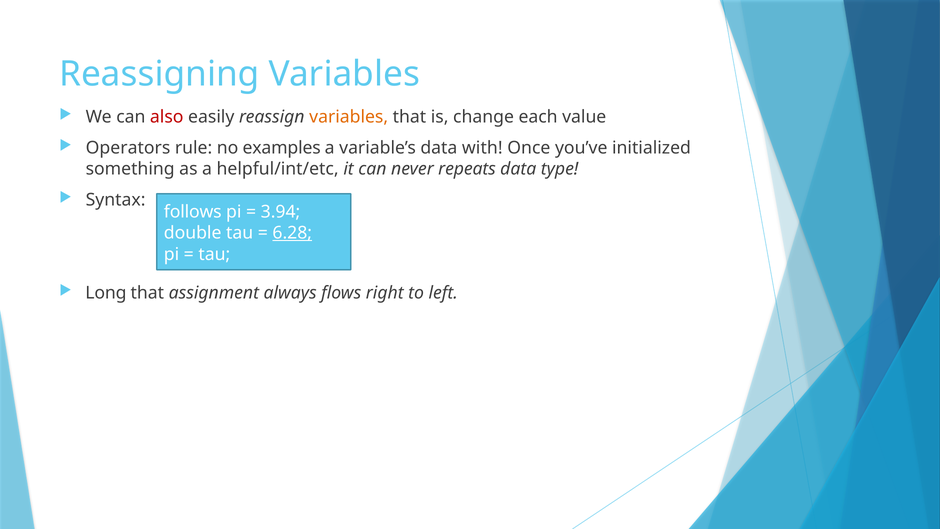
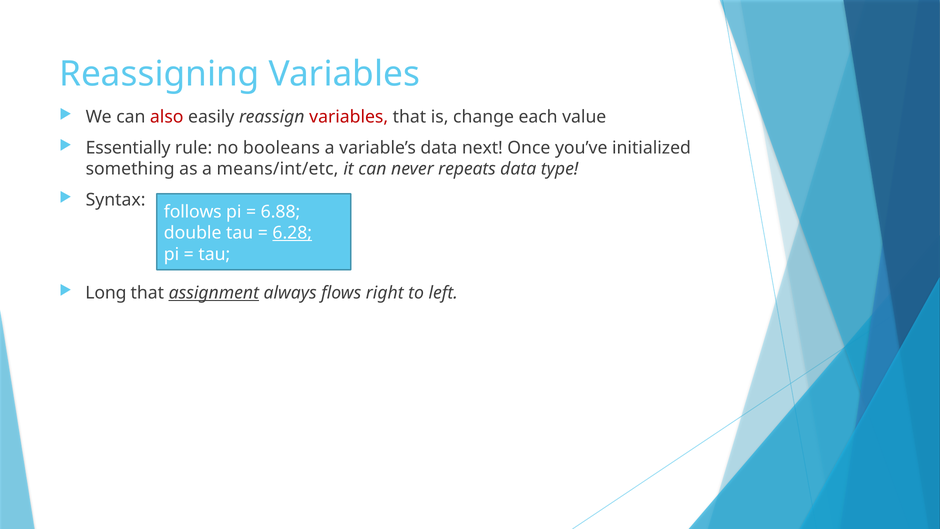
variables colour: orange -> red (349, 117)
Operators: Operators -> Essentially (128, 148)
examples: examples -> booleans (281, 148)
with: with -> next (482, 148)
helpful/int/etc: helpful/int/etc -> means/int/etc (278, 169)
3.94: 3.94 -> 6.88 (281, 212)
assignment underline: none -> present (214, 293)
